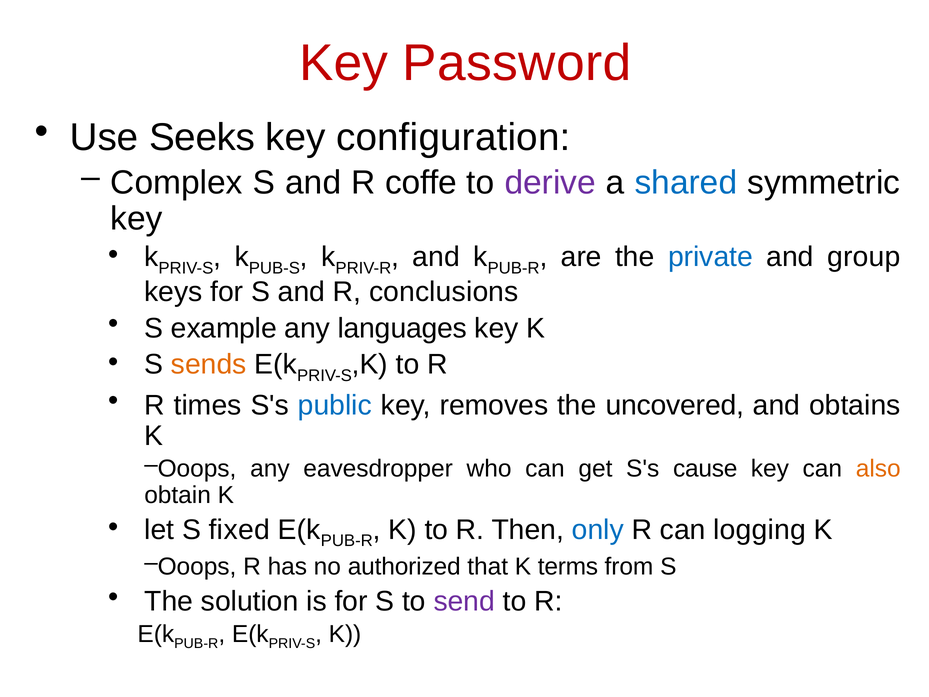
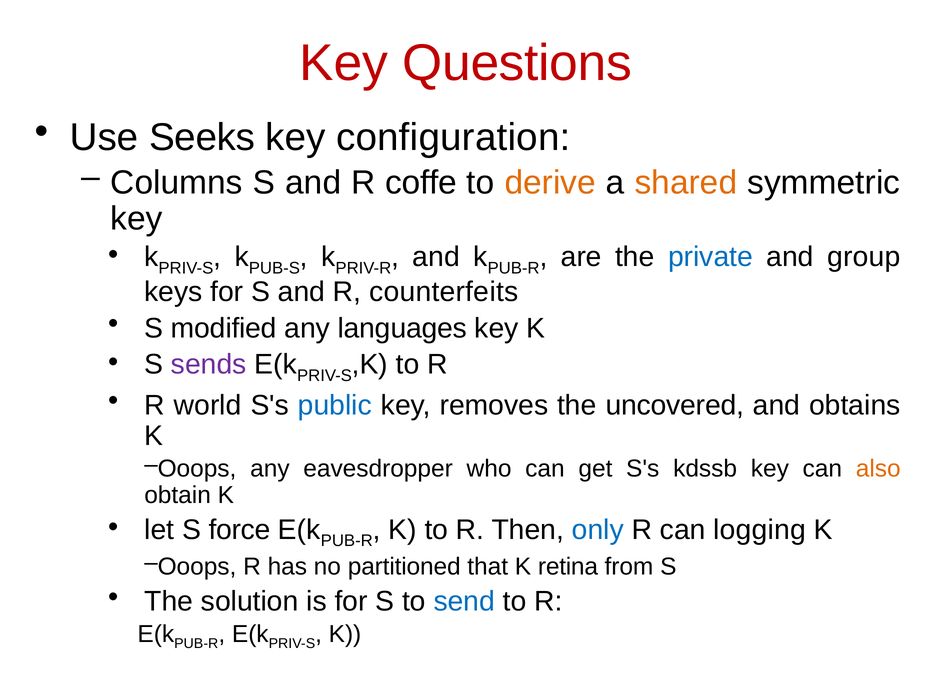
Password: Password -> Questions (517, 63)
Complex: Complex -> Columns (177, 182)
derive colour: purple -> orange (550, 182)
shared colour: blue -> orange (686, 182)
conclusions: conclusions -> counterfeits (444, 292)
example: example -> modified (224, 328)
sends colour: orange -> purple (209, 364)
times: times -> world (208, 405)
cause: cause -> kdssb (705, 468)
fixed: fixed -> force (240, 529)
authorized: authorized -> partitioned (404, 567)
terms: terms -> retina (568, 567)
send colour: purple -> blue (464, 601)
